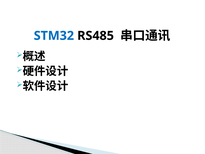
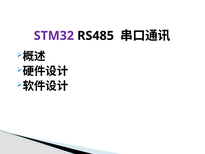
STM32 colour: blue -> purple (54, 36)
